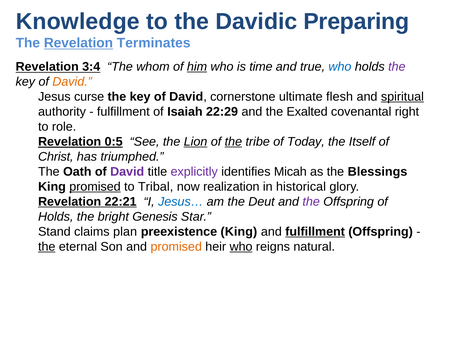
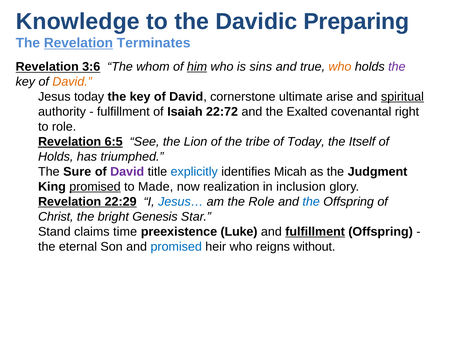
3:4: 3:4 -> 3:6 (91, 67)
time: time -> sins (261, 67)
who colour: blue -> orange (340, 67)
Jesus curse: curse -> today (89, 97)
flesh: flesh -> arise (340, 97)
22:29: 22:29 -> 22:72 (222, 112)
0:5: 0:5 -> 6:5 (114, 142)
Lion underline: present -> none (196, 142)
the underline: present -> none (233, 142)
Christ: Christ -> Holds (56, 157)
Oath: Oath -> Sure (77, 172)
explicitly colour: purple -> blue (194, 172)
Blessings: Blessings -> Judgment (378, 172)
Tribal: Tribal -> Made (156, 186)
historical: historical -> inclusion (301, 186)
22:21: 22:21 -> 22:29 (121, 201)
the Deut: Deut -> Role (261, 201)
the colour: purple -> blue (311, 201)
Holds: Holds -> Christ (56, 216)
plan: plan -> time (125, 231)
preexistence King: King -> Luke (239, 231)
the underline: present -> none (47, 246)
promised colour: orange -> blue (176, 246)
who underline: present -> none (241, 246)
natural: natural -> without (314, 246)
